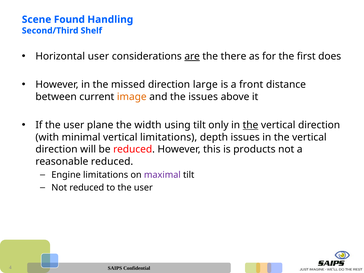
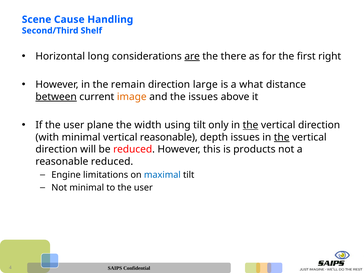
Found: Found -> Cause (69, 20)
Horizontal user: user -> long (98, 56)
does: does -> right (330, 56)
missed: missed -> remain (128, 85)
front: front -> what (251, 85)
between underline: none -> present (56, 97)
vertical limitations: limitations -> reasonable (169, 137)
the underline: none -> present (282, 137)
maximal colour: purple -> blue (162, 175)
Not reduced: reduced -> minimal (87, 188)
